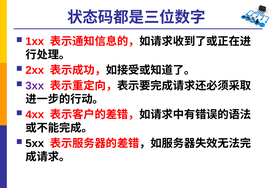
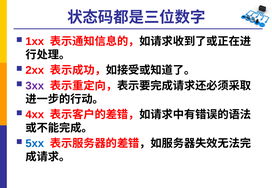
5xx colour: black -> blue (35, 144)
